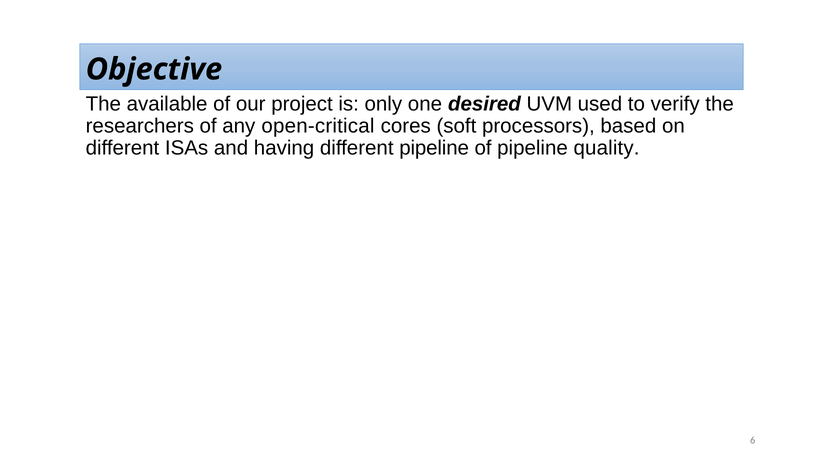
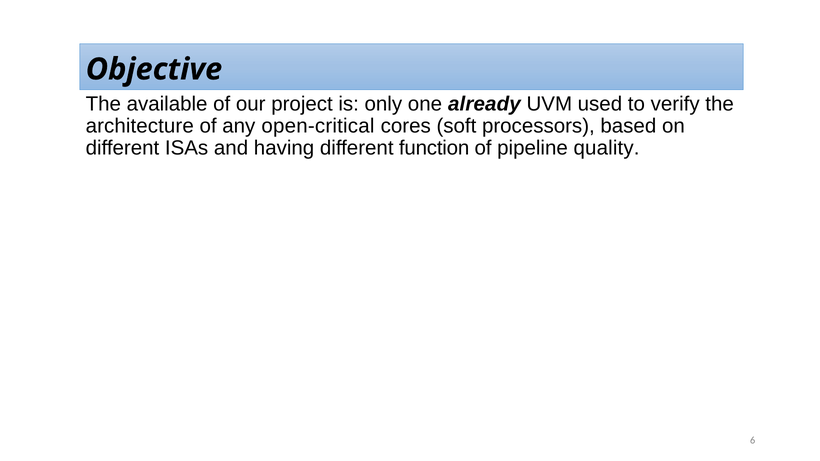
desired: desired -> already (484, 104)
researchers: researchers -> architecture (140, 126)
different pipeline: pipeline -> function (434, 148)
